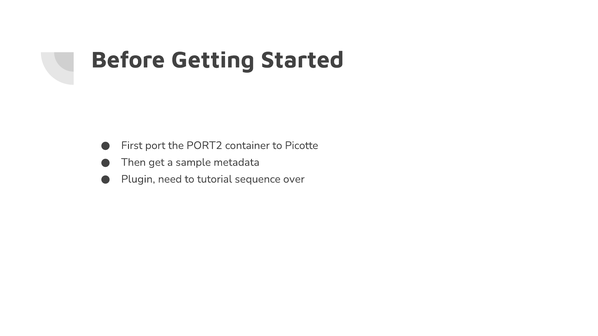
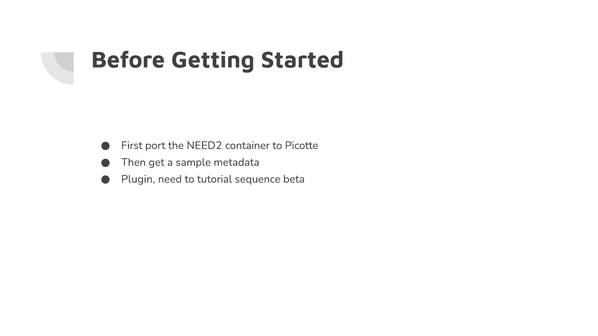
PORT2: PORT2 -> NEED2 (204, 146)
over: over -> beta (294, 179)
